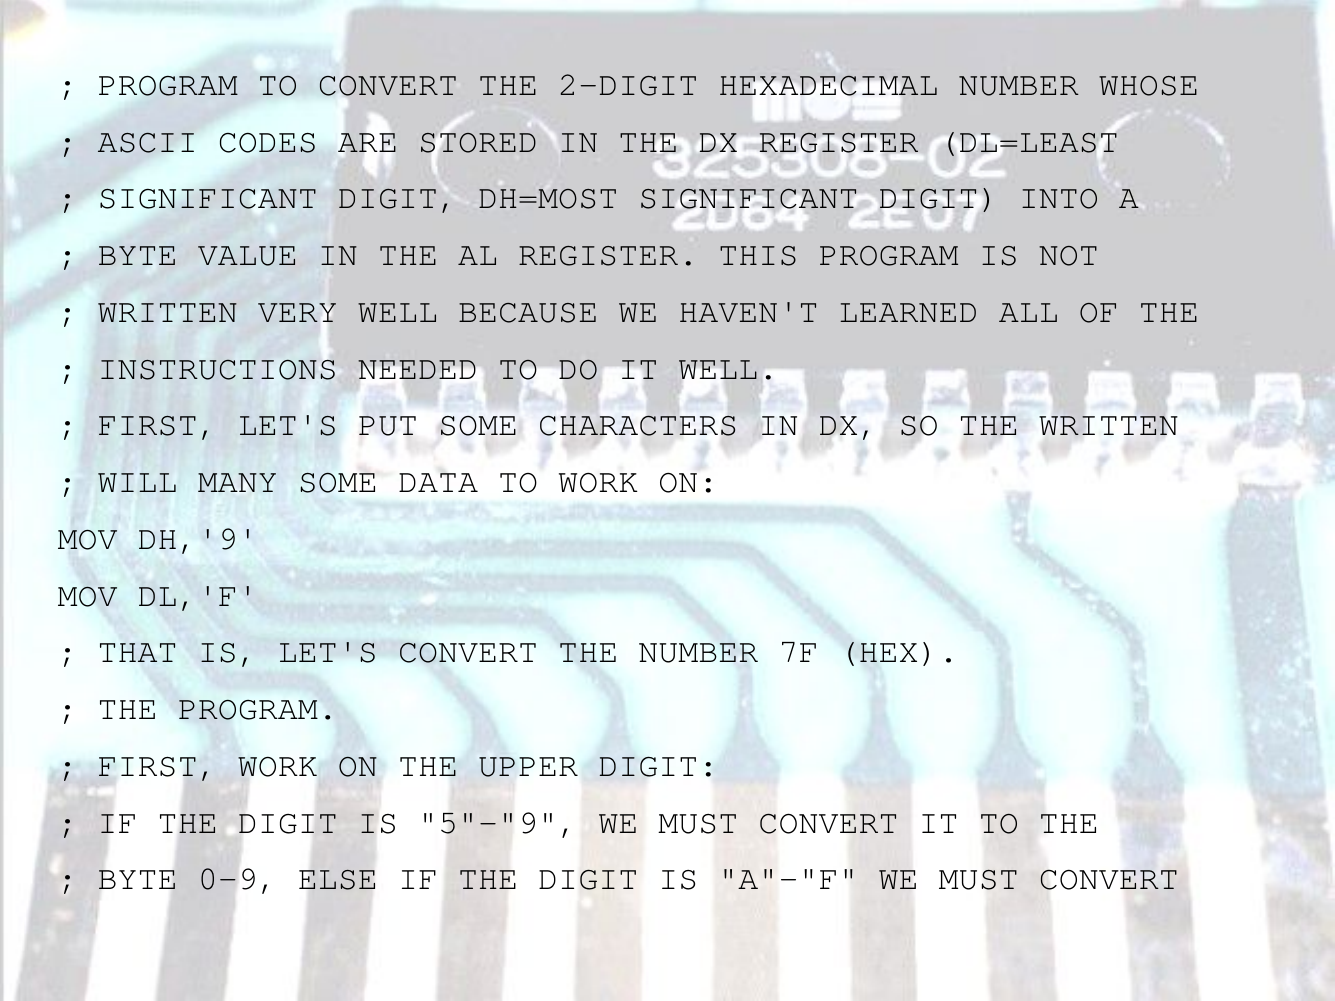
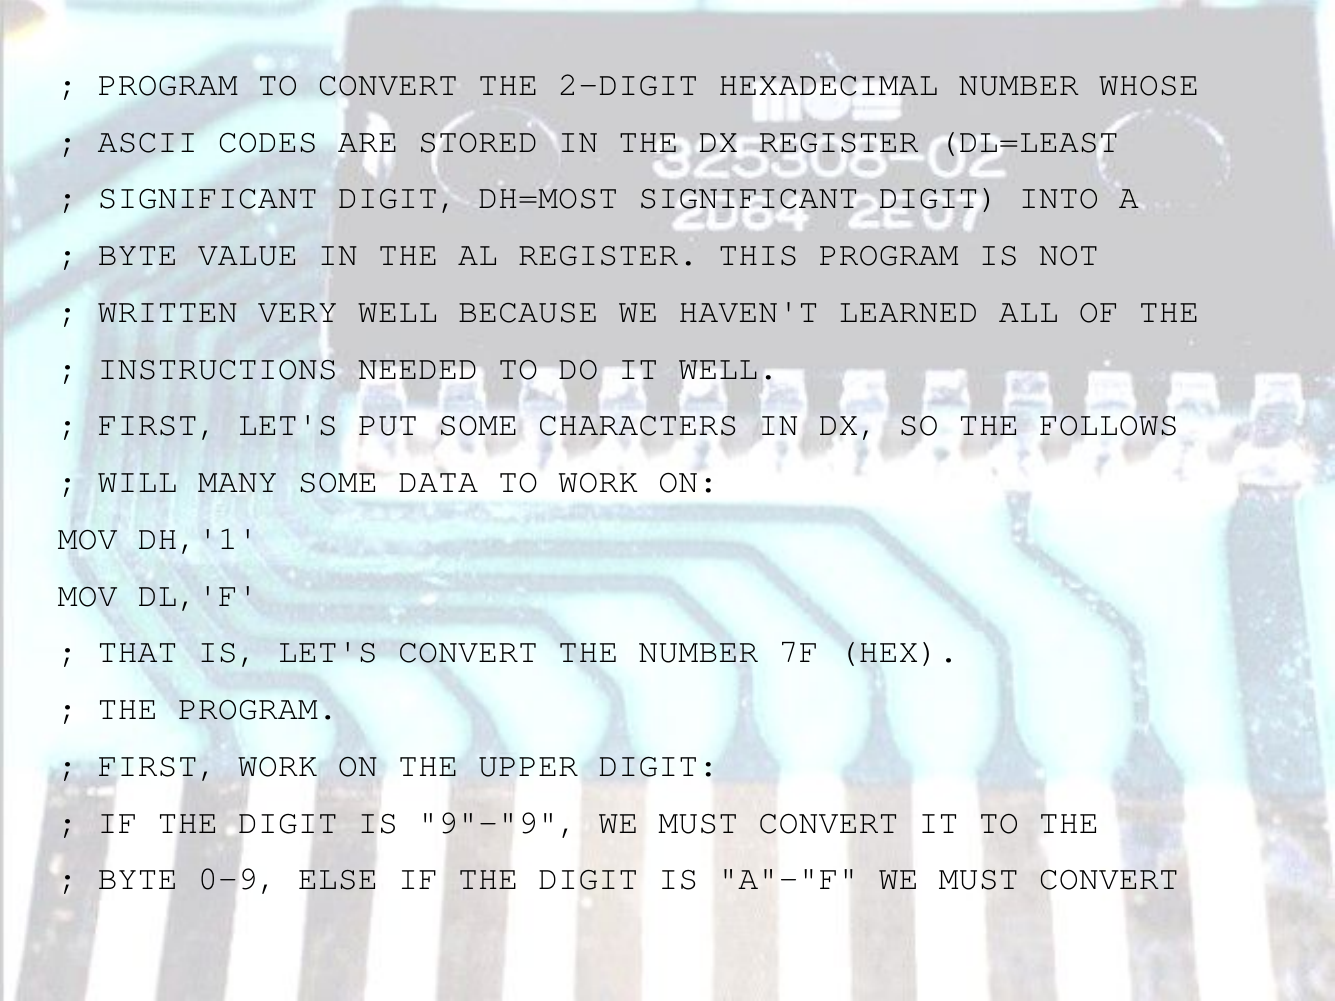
THE WRITTEN: WRITTEN -> FOLLOWS (1109, 425)
DH,'9: DH,'9 -> DH,'1 (198, 539)
5"-"9: 5"-"9 -> 9"-"9 (498, 822)
